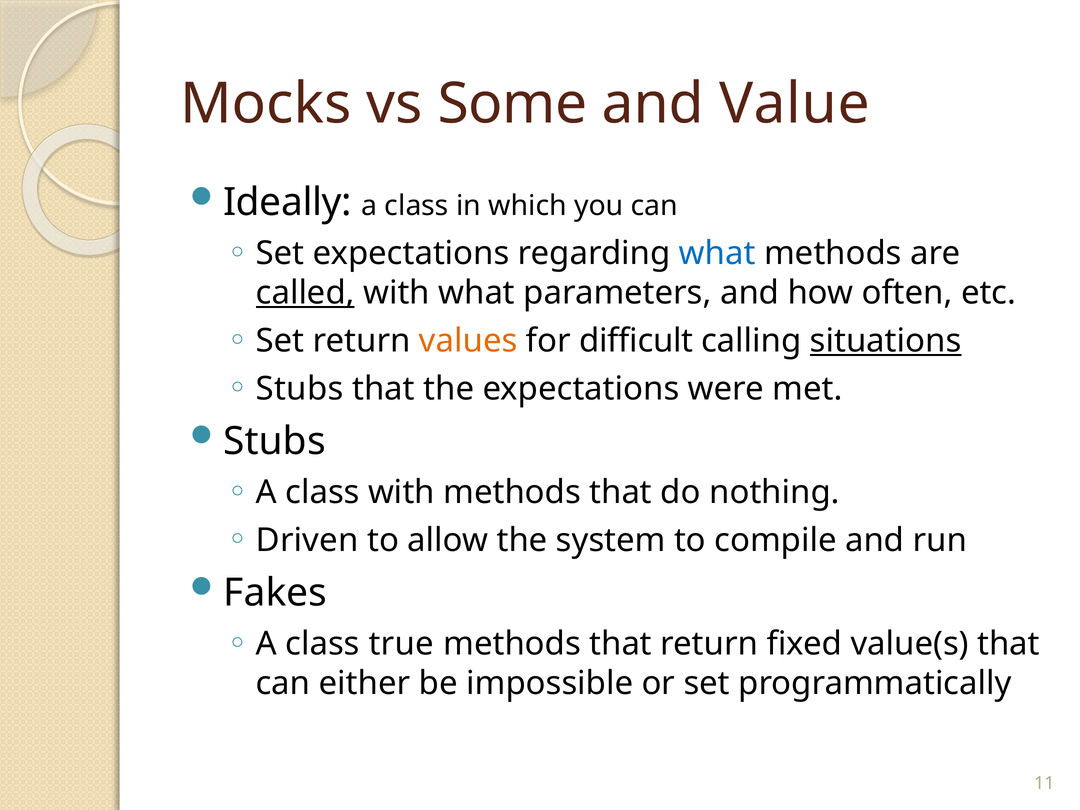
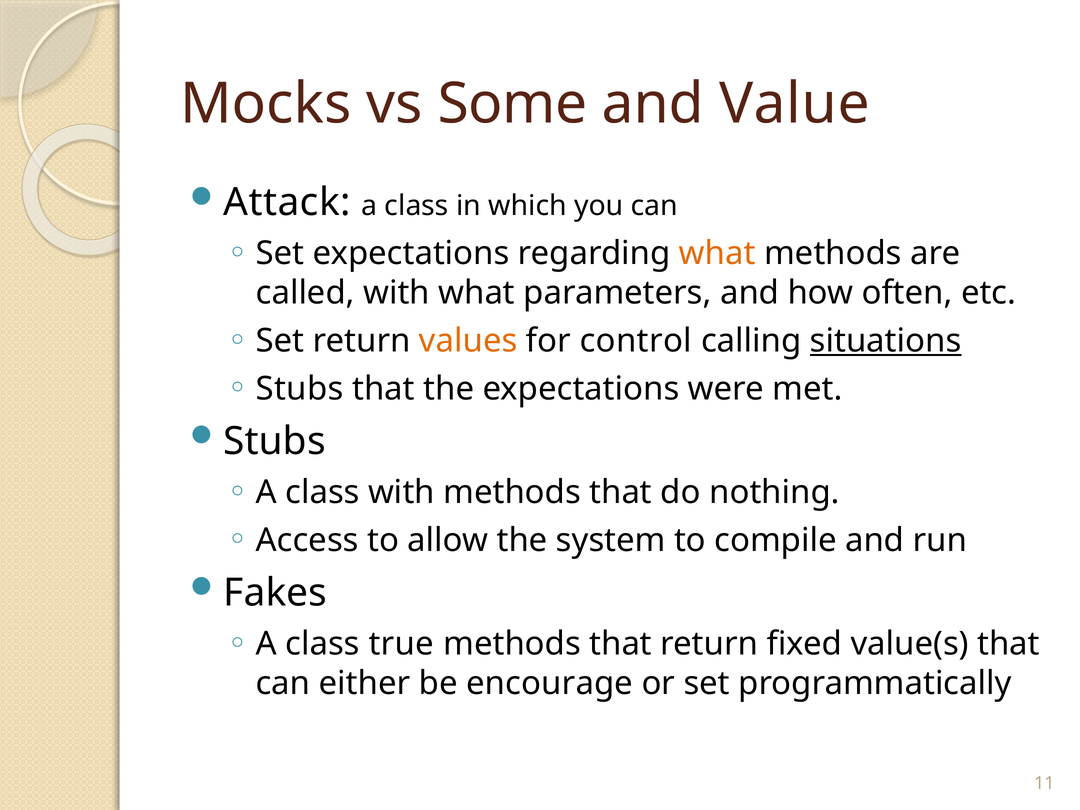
Ideally: Ideally -> Attack (287, 202)
what colour: blue -> orange (717, 253)
called underline: present -> none (305, 293)
difficult: difficult -> control (636, 341)
Driven: Driven -> Access (307, 540)
impossible: impossible -> encourage (550, 683)
